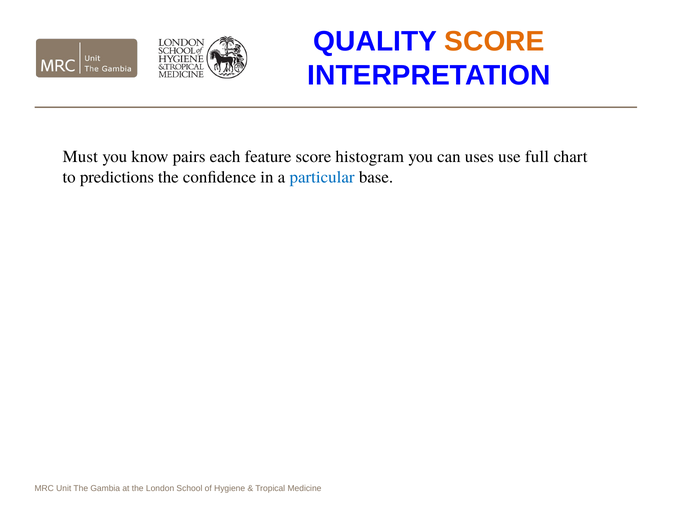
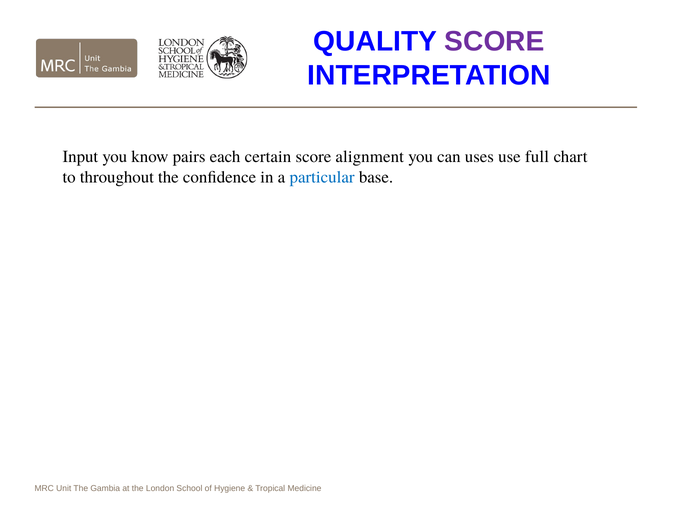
SCORE colour: orange -> purple (494, 42)
Must: Must -> Input (80, 157)
feature: feature -> certain (268, 157)
histogram: histogram -> alignment (370, 157)
predictions: predictions -> throughout (117, 177)
